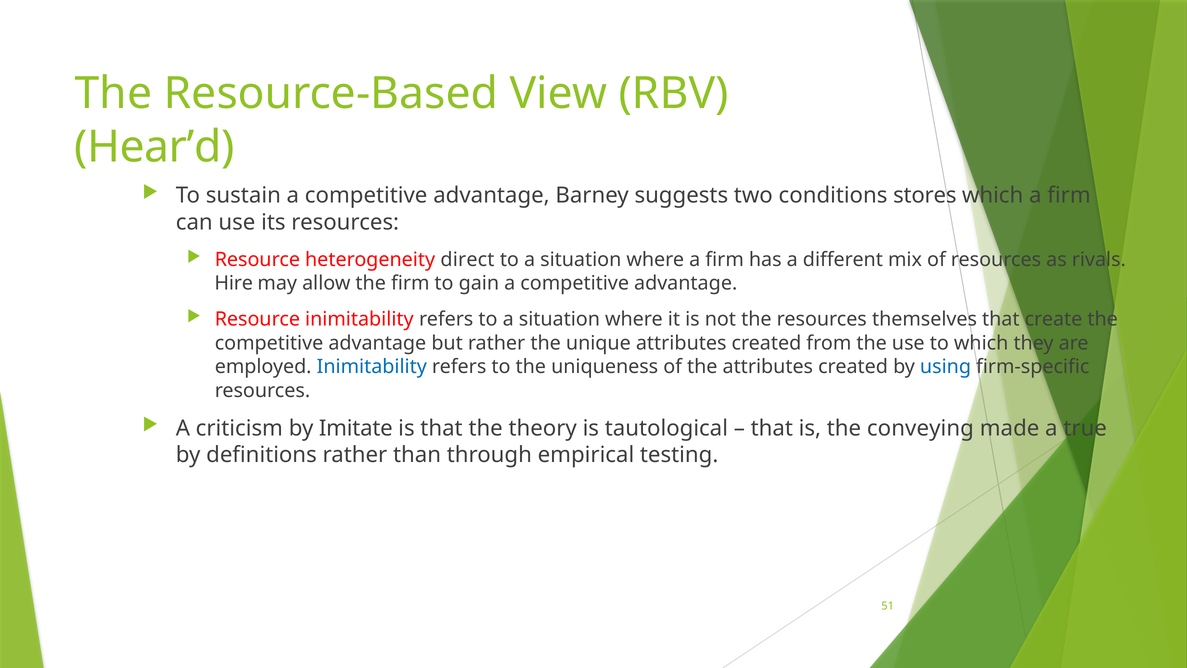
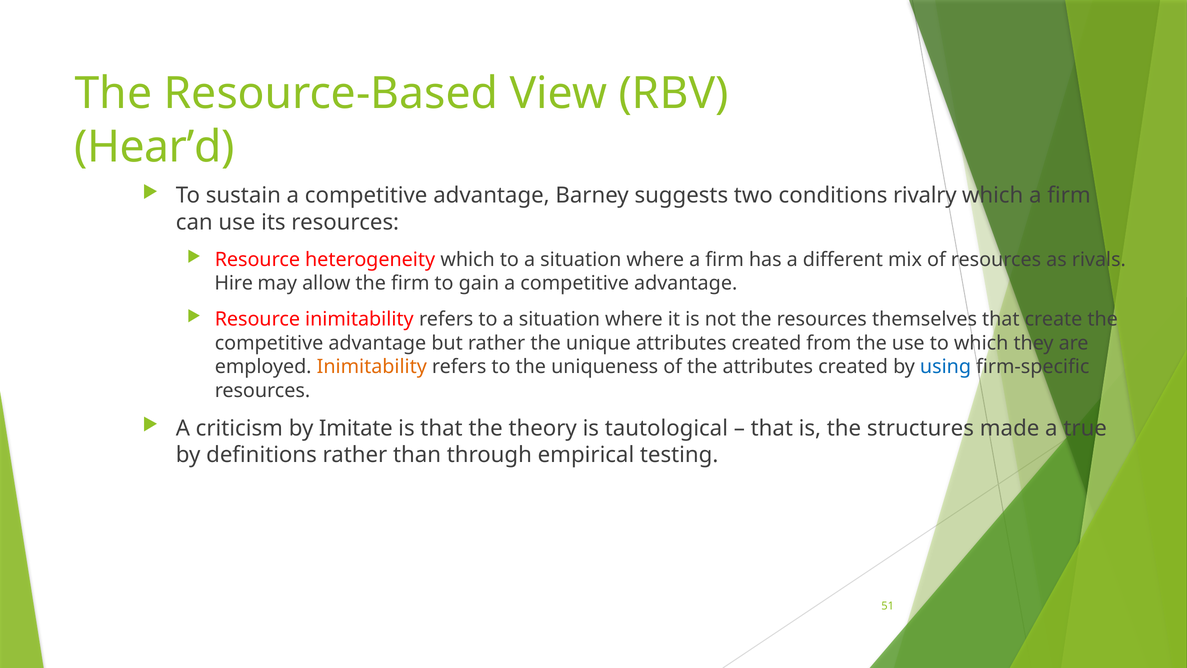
stores: stores -> rivalry (925, 195)
heterogeneity direct: direct -> which (468, 259)
Inimitability colour: blue -> orange (372, 367)
conveying: conveying -> structures (920, 428)
